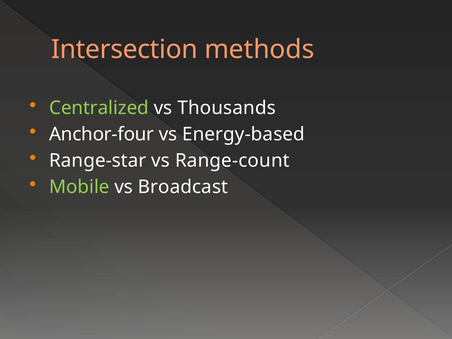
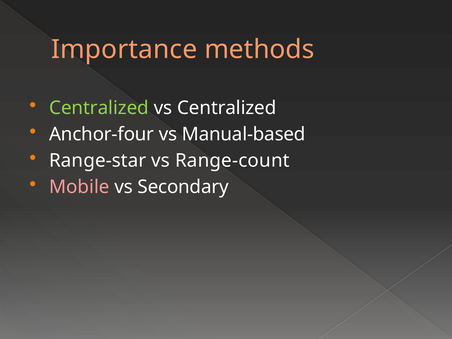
Intersection: Intersection -> Importance (124, 50)
vs Thousands: Thousands -> Centralized (227, 108)
Energy-based: Energy-based -> Manual-based (244, 134)
Mobile colour: light green -> pink (79, 187)
Broadcast: Broadcast -> Secondary (183, 187)
